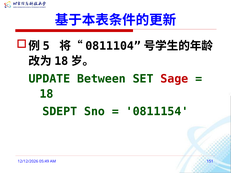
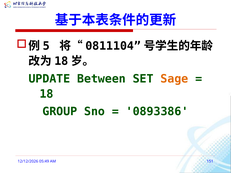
Sage colour: red -> orange (174, 79)
SDEPT: SDEPT -> GROUP (60, 112)
0811154: 0811154 -> 0893386 (157, 112)
